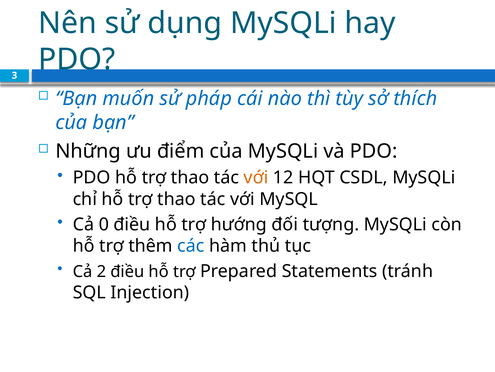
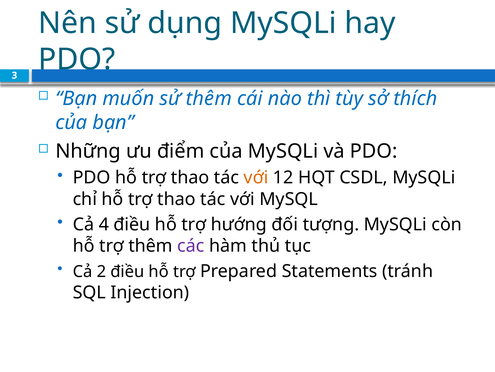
sử pháp: pháp -> thêm (209, 98)
0: 0 -> 4 (104, 224)
các colour: blue -> purple (191, 245)
